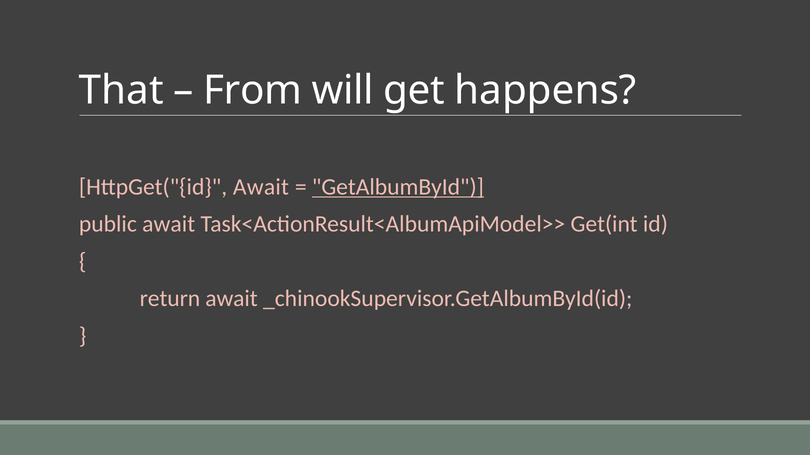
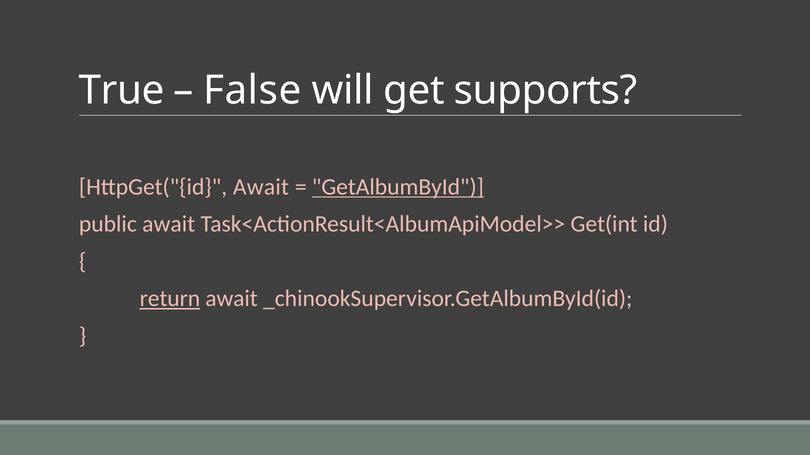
That: That -> True (122, 91)
From: From -> False (252, 91)
happens: happens -> supports (546, 91)
return underline: none -> present (170, 299)
